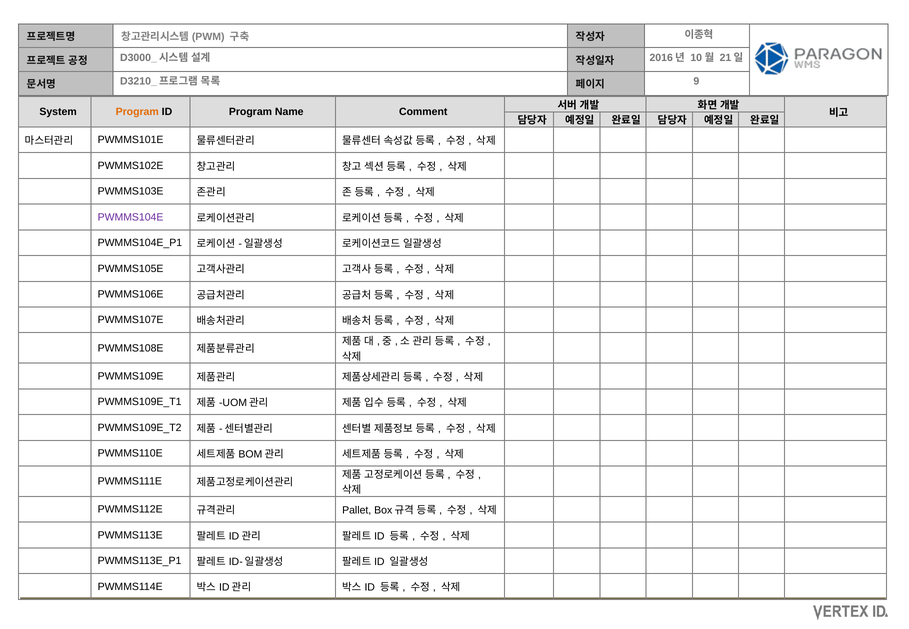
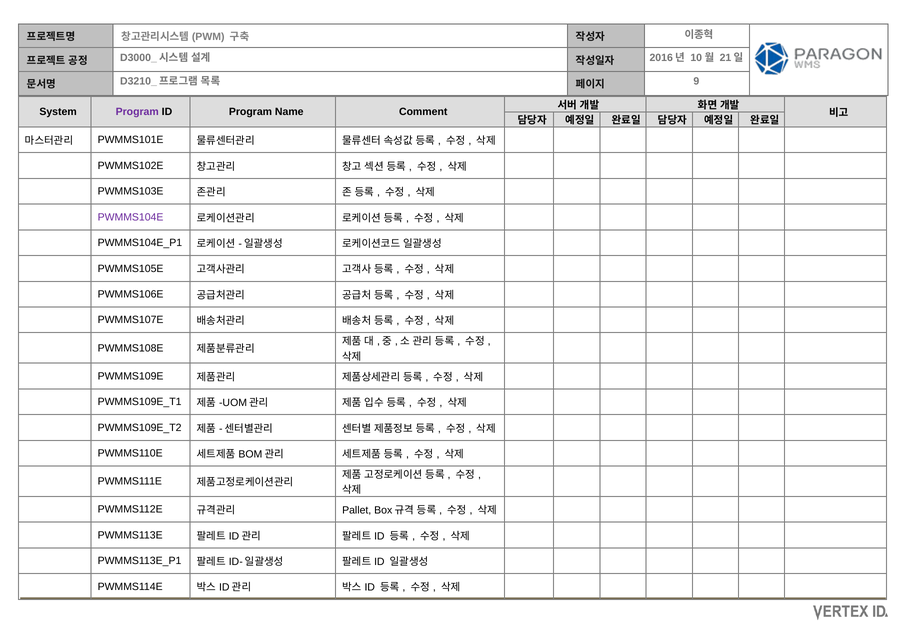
Program colour: orange -> purple (137, 112)
